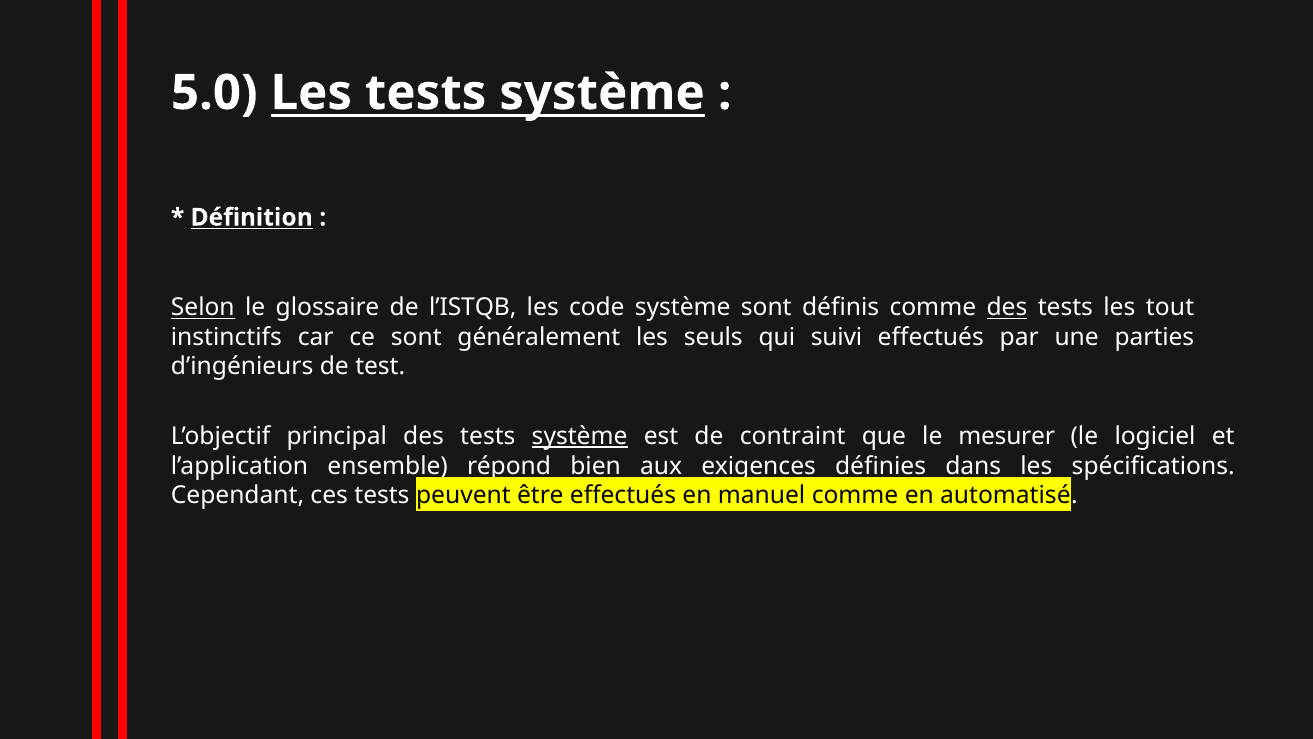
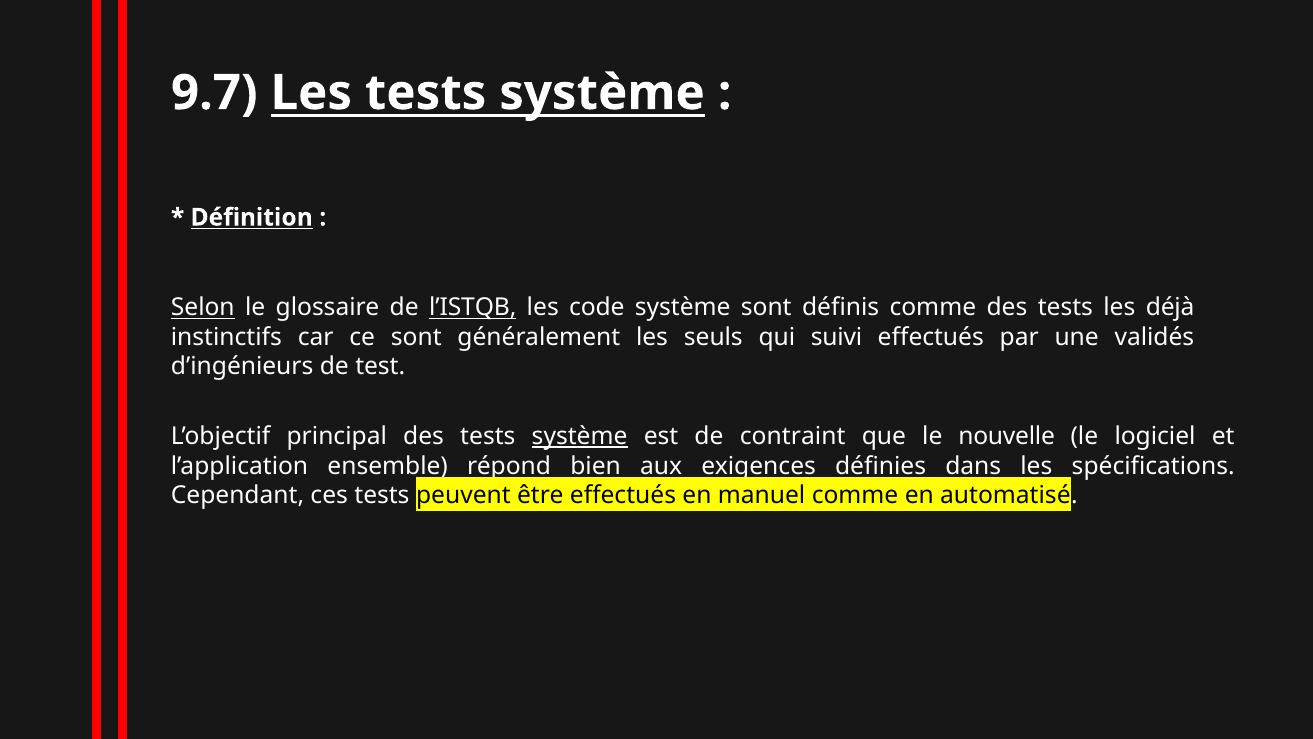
5.0: 5.0 -> 9.7 (214, 93)
l’ISTQB underline: none -> present (473, 308)
des underline: present -> none (1007, 308)
tout: tout -> déjà (1170, 308)
parties: parties -> validés (1154, 337)
mesurer: mesurer -> nouvelle (1007, 436)
